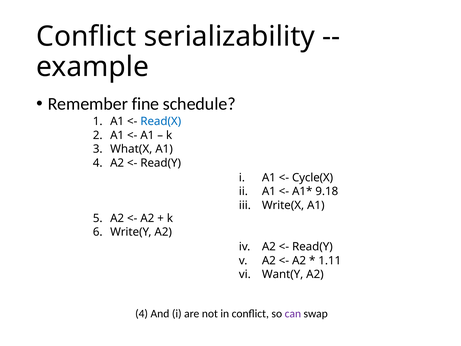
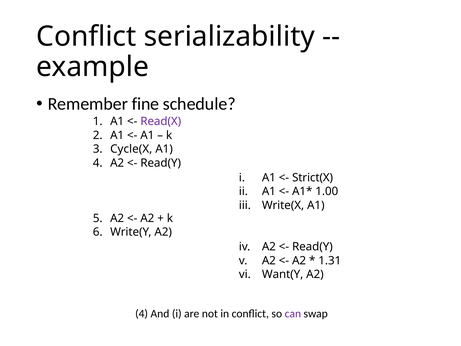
Read(X colour: blue -> purple (161, 121)
What(X: What(X -> Cycle(X (131, 149)
Cycle(X: Cycle(X -> Strict(X (313, 177)
9.18: 9.18 -> 1.00 (327, 191)
1.11: 1.11 -> 1.31 (330, 260)
